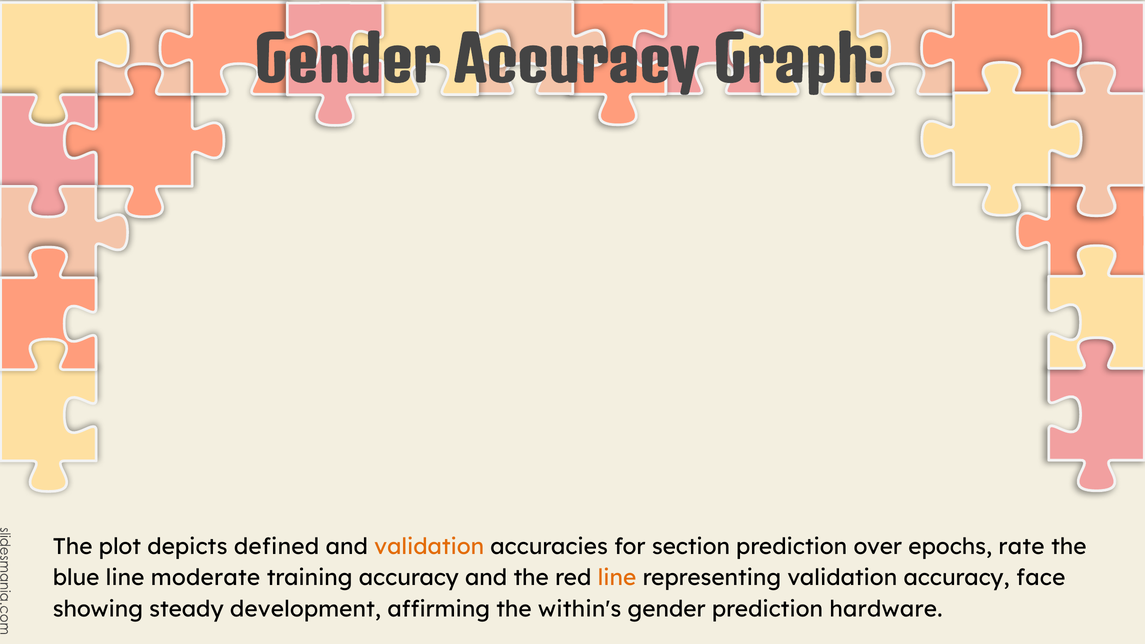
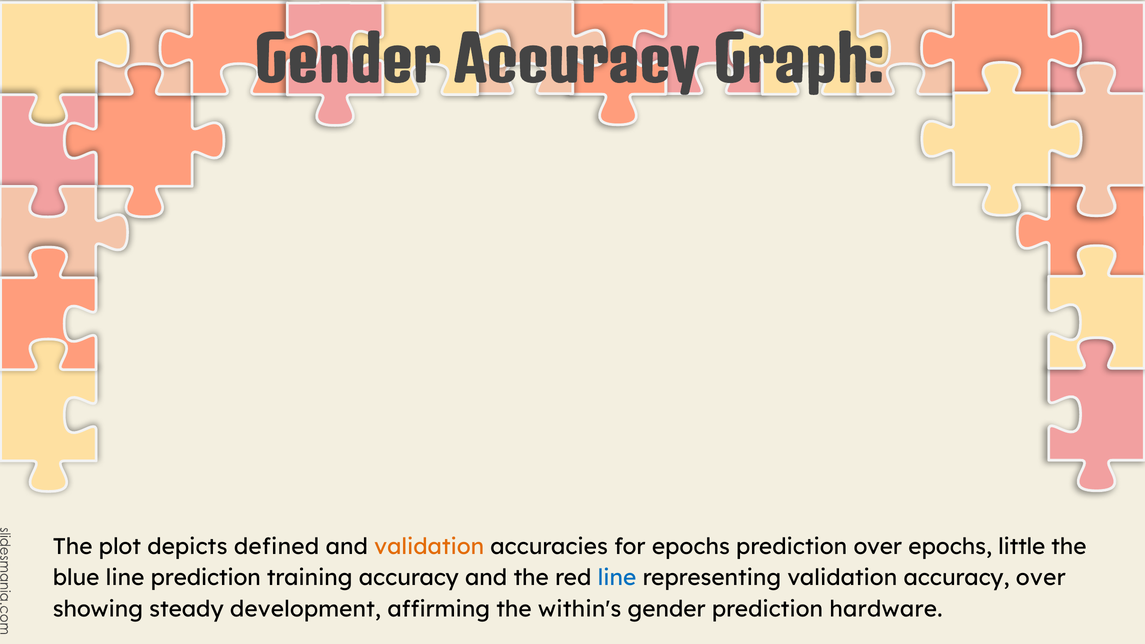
for section: section -> epochs (691, 547)
rate: rate -> little (1022, 547)
line moderate: moderate -> prediction (206, 578)
line colour: orange -> blue (617, 578)
accuracy face: face -> over (1041, 578)
